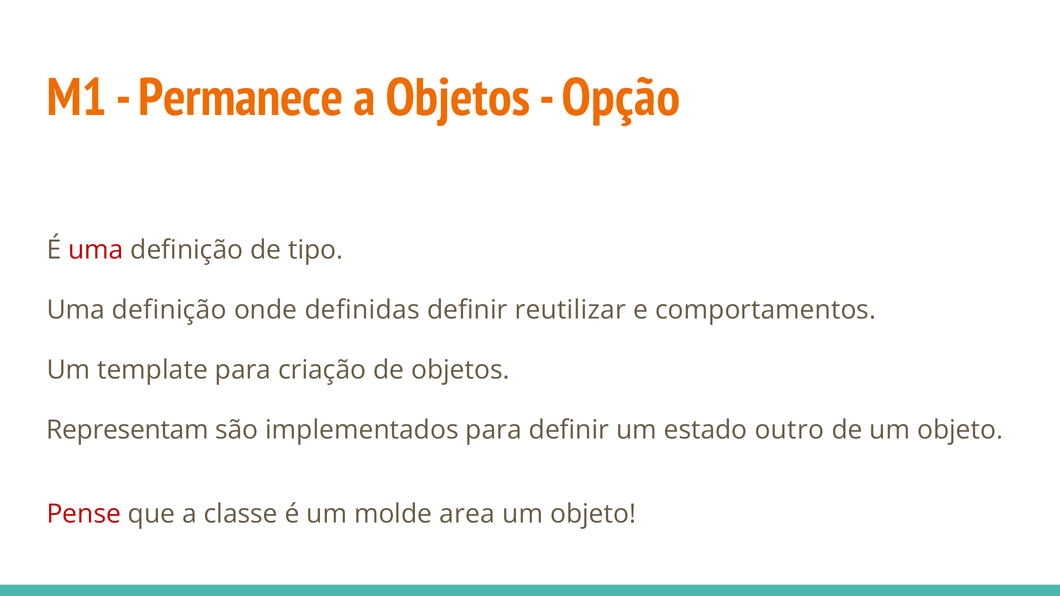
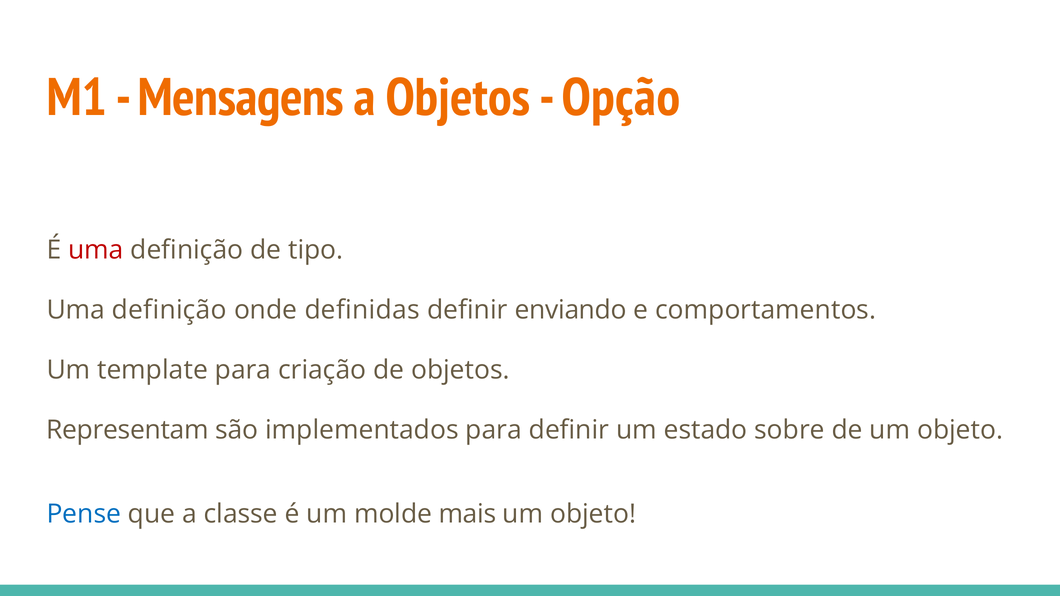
Permanece: Permanece -> Mensagens (241, 98)
reutilizar: reutilizar -> enviando (571, 310)
outro: outro -> sobre (790, 430)
Pense colour: red -> blue (84, 514)
area: area -> mais (468, 514)
